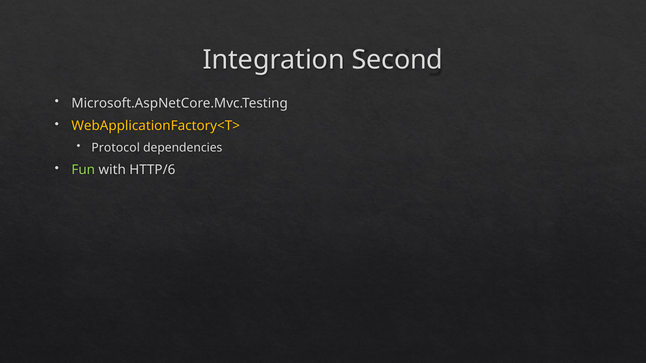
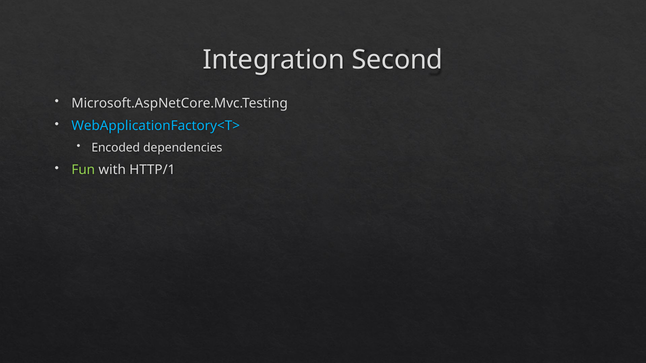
WebApplicationFactory<T> colour: yellow -> light blue (156, 126)
Protocol: Protocol -> Encoded (116, 148)
HTTP/6: HTTP/6 -> HTTP/1 (152, 170)
